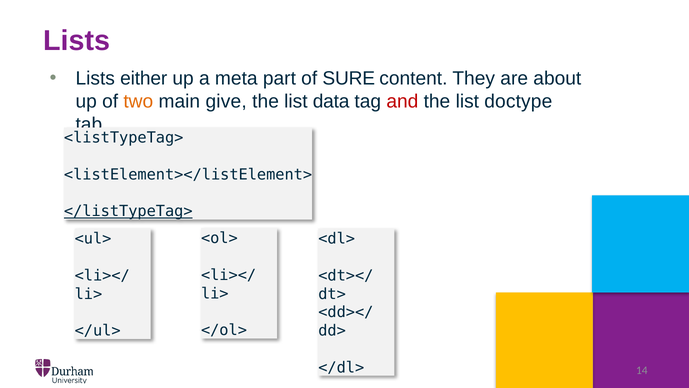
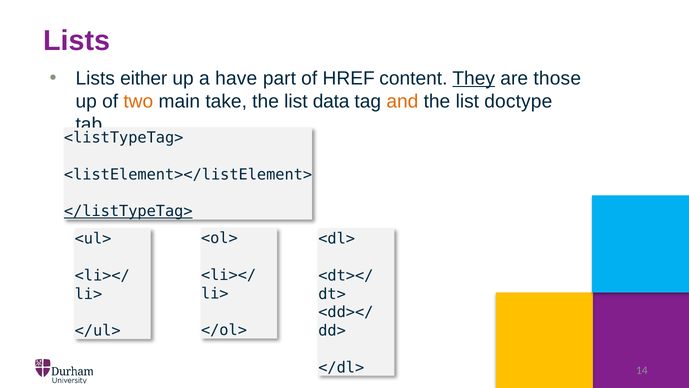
meta: meta -> have (236, 78)
SURE: SURE -> HREF (349, 78)
They underline: none -> present (474, 78)
about: about -> those (557, 78)
give: give -> take (226, 101)
and colour: red -> orange (402, 101)
